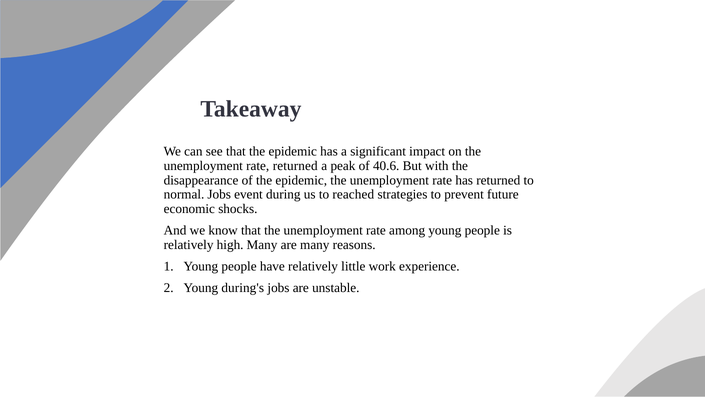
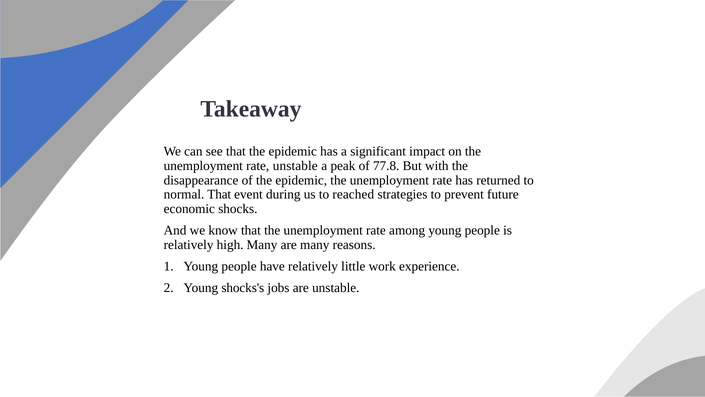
rate returned: returned -> unstable (295, 166)
40.6: 40.6 -> 77.8 (386, 166)
normal Jobs: Jobs -> That (219, 194)
during's: during's -> shocks's (243, 288)
